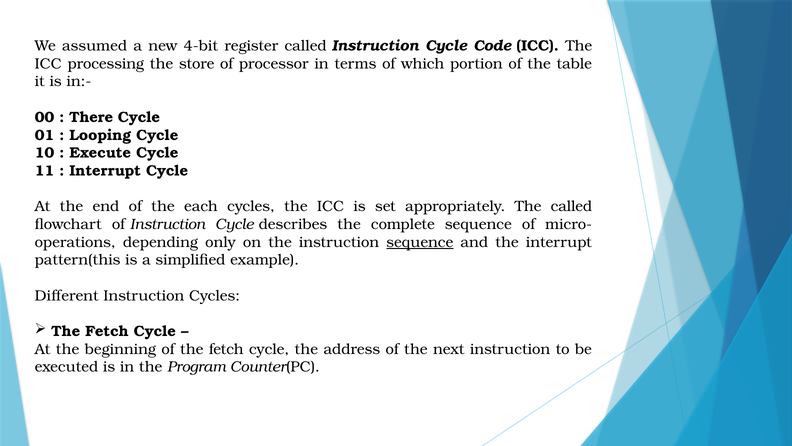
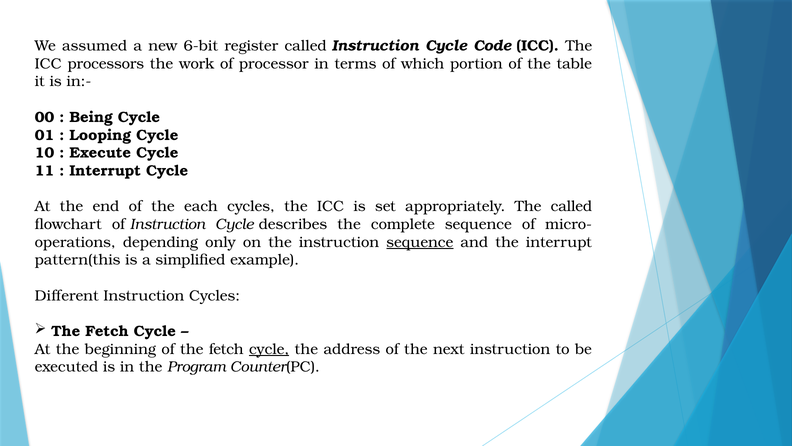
4-bit: 4-bit -> 6-bit (201, 46)
processing: processing -> processors (106, 64)
store: store -> work (197, 64)
There: There -> Being (91, 117)
cycle underline: none -> present (269, 349)
